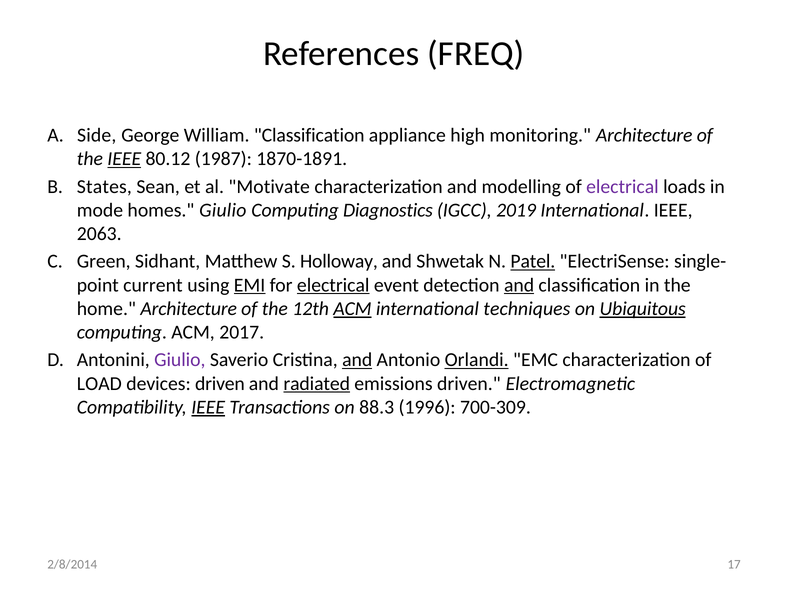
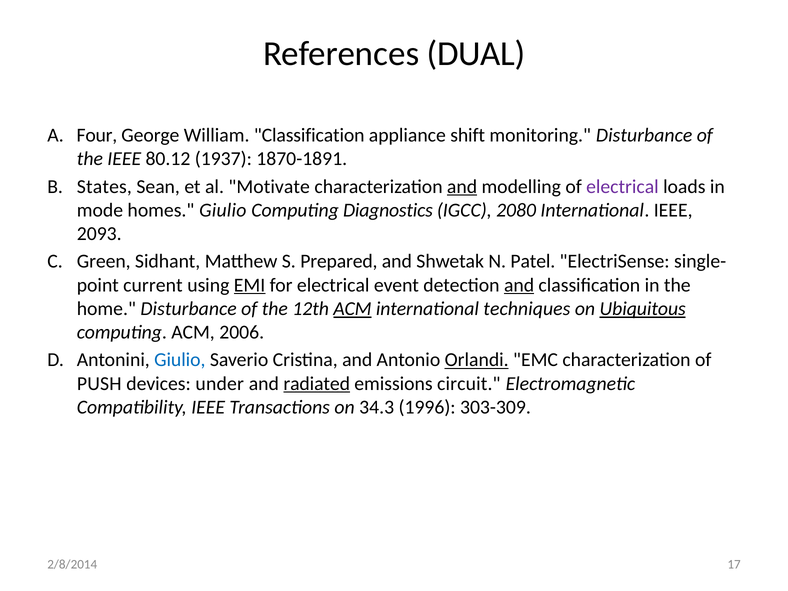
FREQ: FREQ -> DUAL (476, 54)
Side: Side -> Four (97, 135)
high: high -> shift (468, 135)
monitoring Architecture: Architecture -> Disturbance (644, 135)
IEEE underline: present -> none (124, 159)
1987: 1987 -> 1937 (223, 159)
and underline: none -> present (462, 187)
2019: 2019 -> 2080 (516, 210)
2063: 2063 -> 2093 (99, 234)
Holloway: Holloway -> Prepared (339, 261)
Patel underline: present -> none (533, 261)
electrical underline: present -> none (333, 285)
home Architecture: Architecture -> Disturbance (189, 309)
2017: 2017 -> 2006 (242, 332)
Giulio colour: purple -> blue (180, 360)
and underline: present -> none (357, 360)
LOAD: LOAD -> PUSH (99, 384)
devices driven: driven -> under (220, 384)
emissions driven: driven -> circuit (469, 384)
IEEE underline: present -> none (208, 407)
88.3: 88.3 -> 34.3 (377, 407)
700-309: 700-309 -> 303-309 (495, 407)
